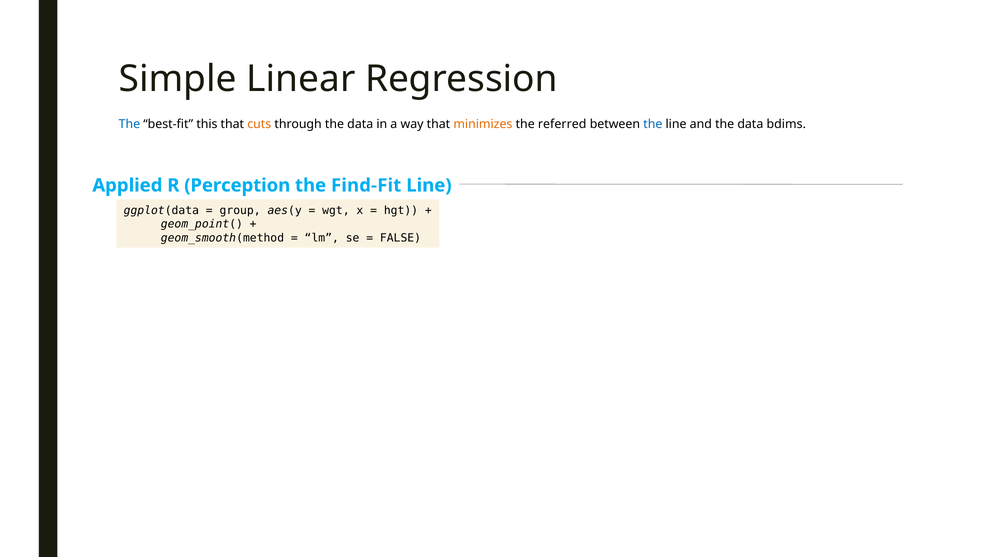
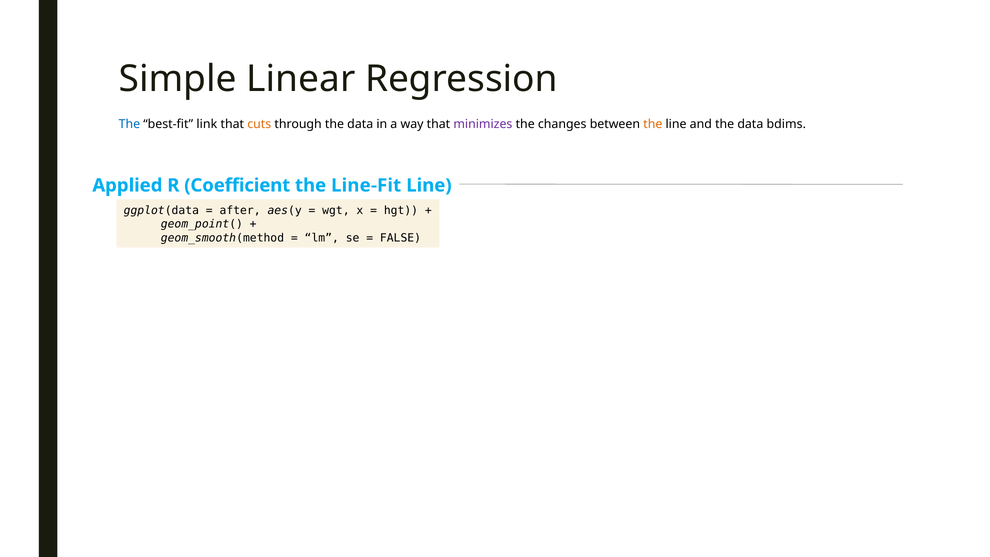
this: this -> link (207, 124)
minimizes colour: orange -> purple (483, 124)
referred: referred -> changes (562, 124)
the colour: blue -> orange (653, 124)
Perception: Perception -> Coefficient (237, 185)
Find-Fit: Find-Fit -> Line-Fit (366, 185)
group: group -> after (240, 210)
